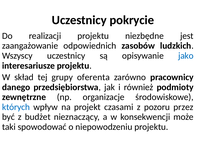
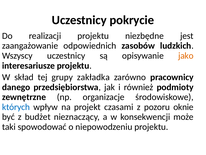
jako colour: blue -> orange (186, 56)
oferenta: oferenta -> zakładka (93, 77)
przez: przez -> oknie (183, 107)
